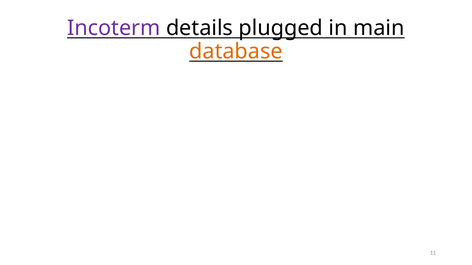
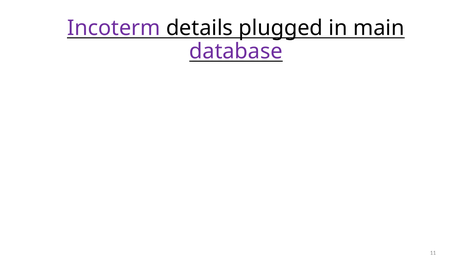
database colour: orange -> purple (236, 51)
